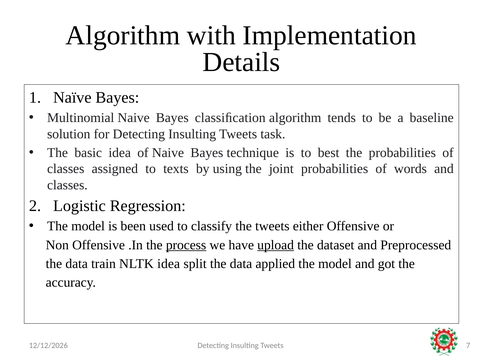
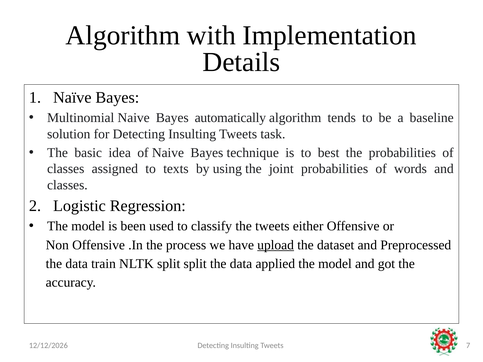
classiﬁcation: classiﬁcation -> automatically (230, 118)
process underline: present -> none (186, 245)
NLTK idea: idea -> split (169, 264)
